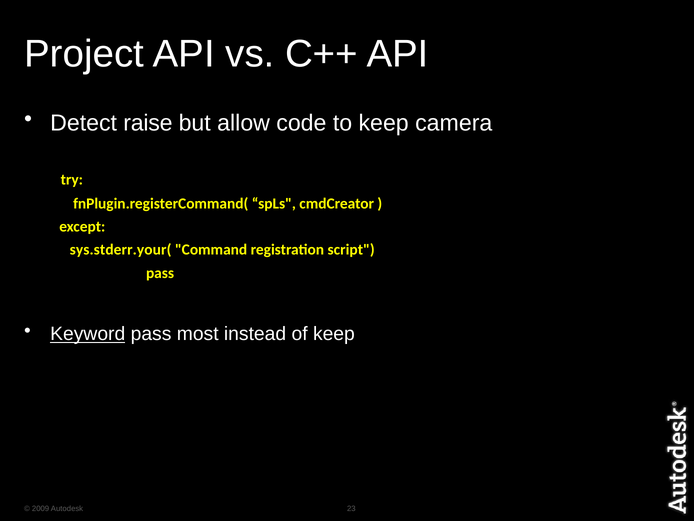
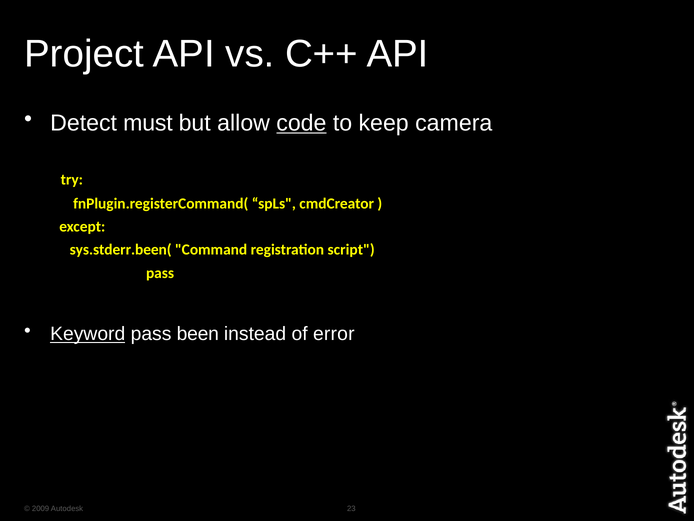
raise: raise -> must (148, 123)
code underline: none -> present (301, 123)
sys.stderr.your(: sys.stderr.your( -> sys.stderr.been( (121, 250)
most: most -> been (198, 334)
of keep: keep -> error (334, 334)
